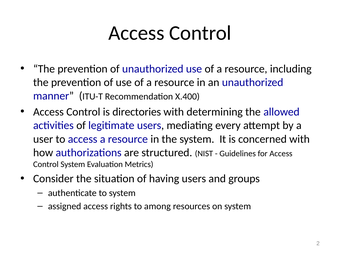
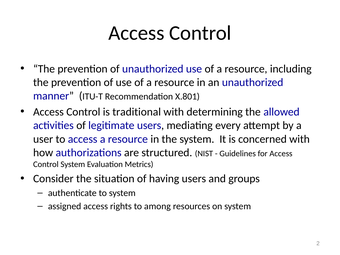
X.400: X.400 -> X.801 (187, 97)
directories: directories -> traditional (137, 112)
